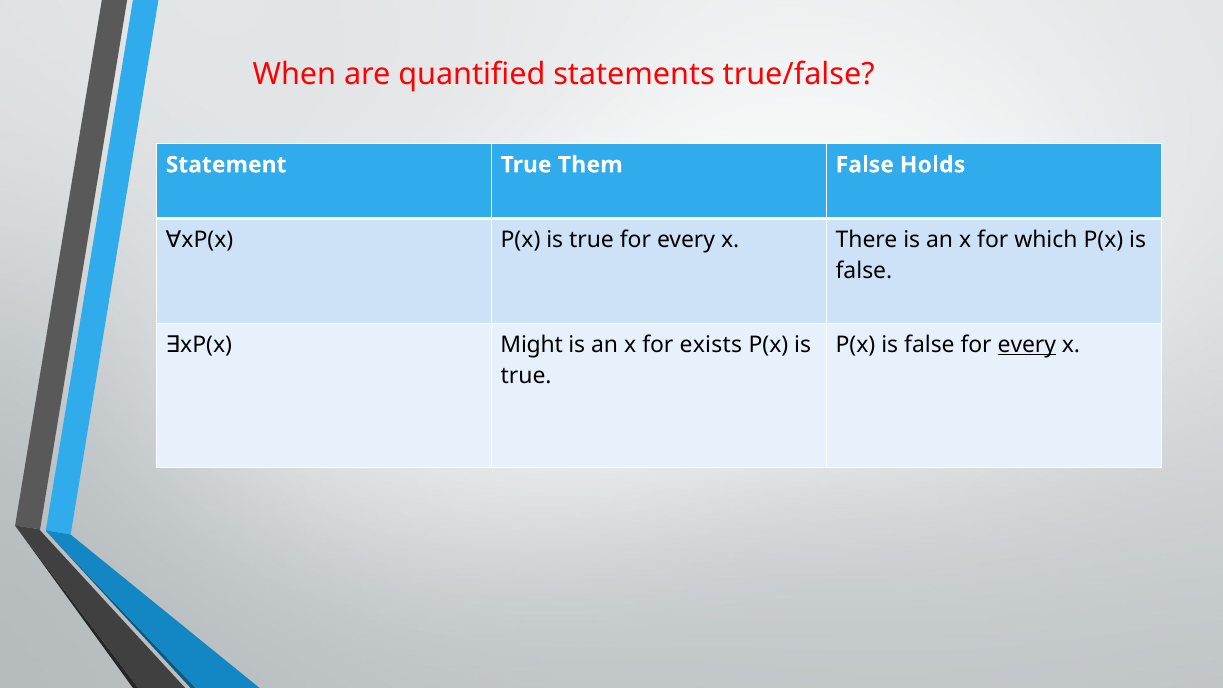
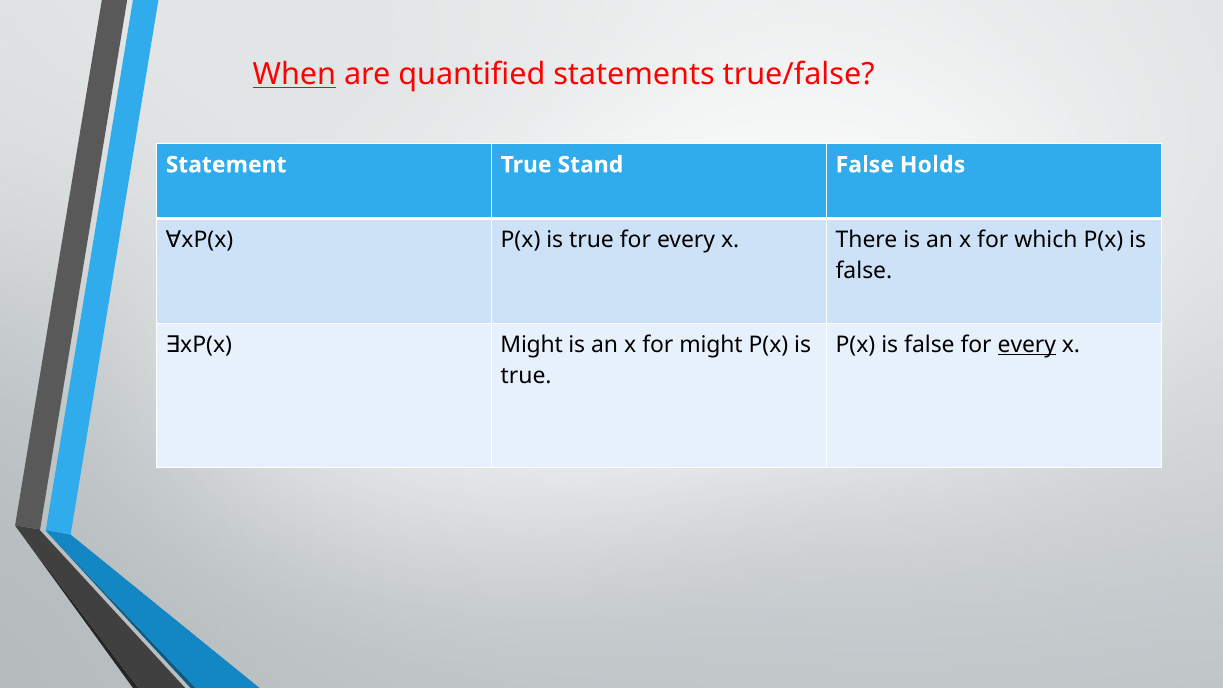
When underline: none -> present (294, 74)
Them: Them -> Stand (590, 165)
for exists: exists -> might (711, 345)
